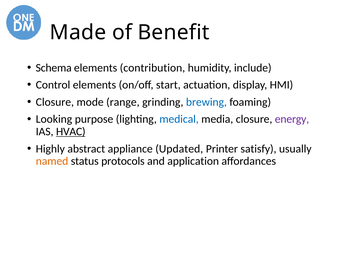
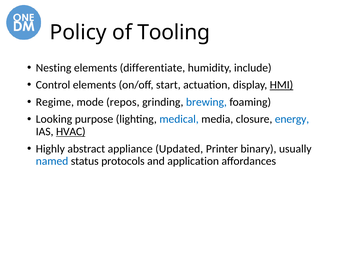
Made: Made -> Policy (78, 33)
Benefit: Benefit -> Tooling (174, 33)
Schema: Schema -> Nesting (54, 68)
contribution: contribution -> differentiate (152, 68)
HMI underline: none -> present (281, 85)
Closure: Closure -> Regime (55, 102)
range: range -> repos (123, 102)
energy colour: purple -> blue (292, 120)
satisfy: satisfy -> binary (258, 149)
named colour: orange -> blue (52, 162)
